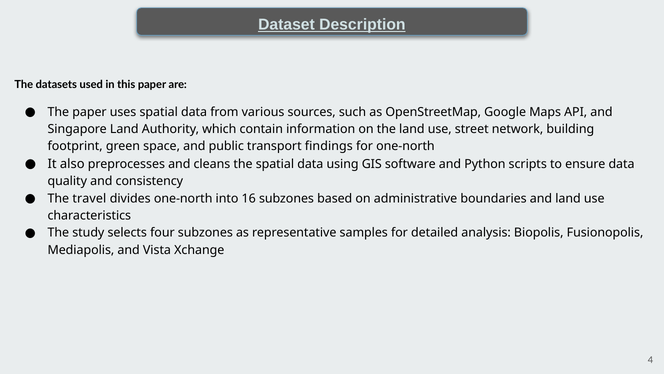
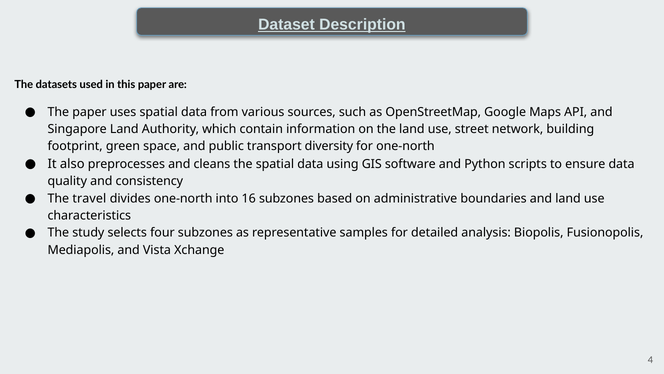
findings: findings -> diversity (329, 146)
